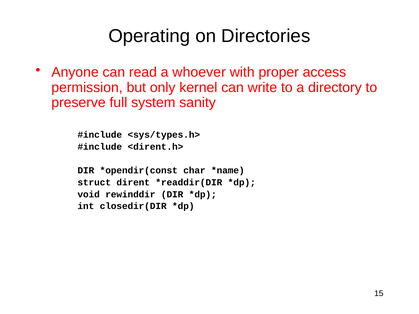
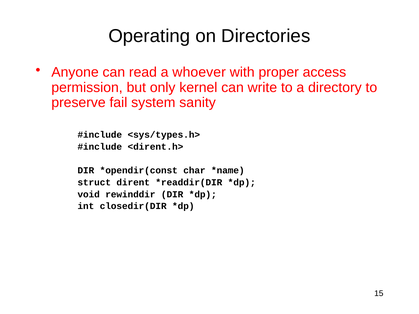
full: full -> fail (118, 103)
